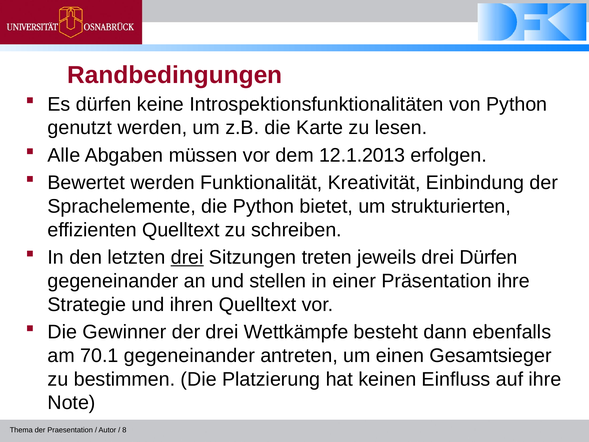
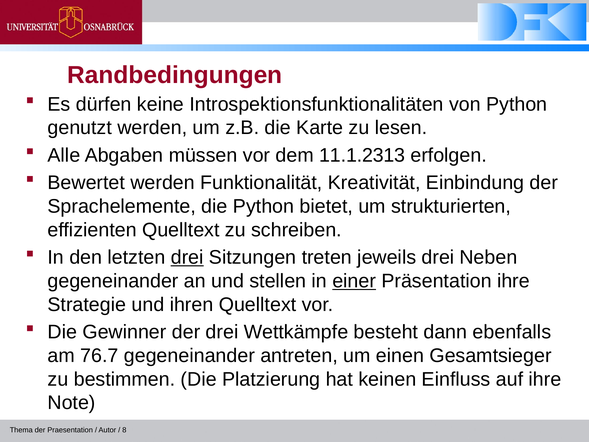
12.1.2013: 12.1.2013 -> 11.1.2313 (362, 155)
drei Dürfen: Dürfen -> Neben (488, 257)
einer underline: none -> present (354, 281)
70.1: 70.1 -> 76.7 (99, 355)
